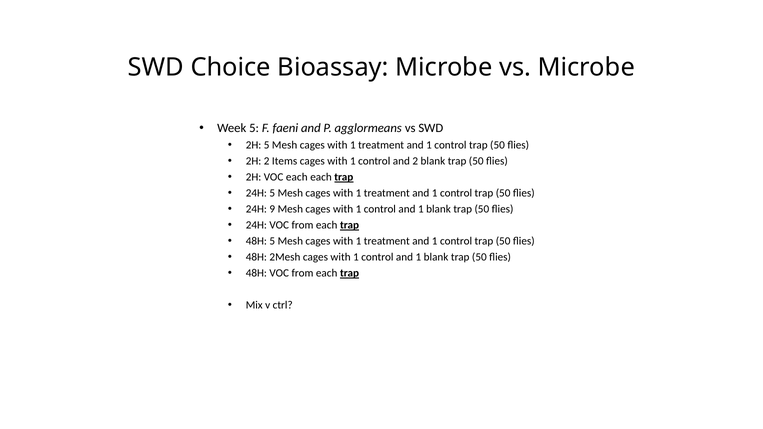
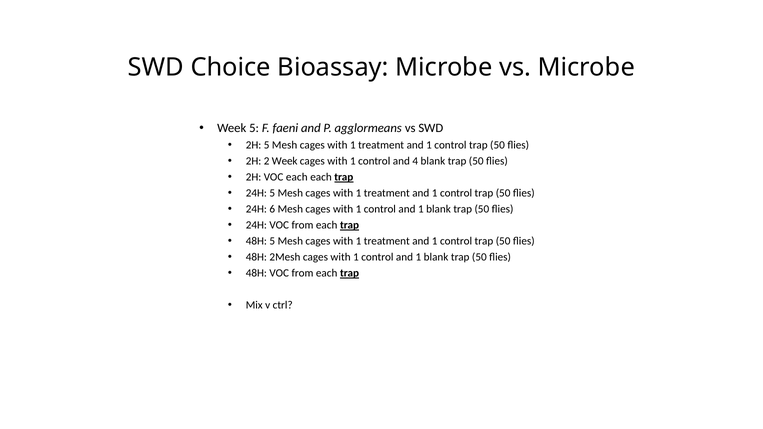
2 Items: Items -> Week (285, 161)
and 2: 2 -> 4 (415, 161)
9: 9 -> 6 (272, 209)
